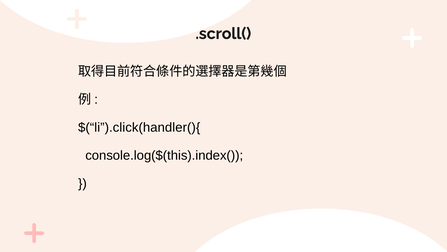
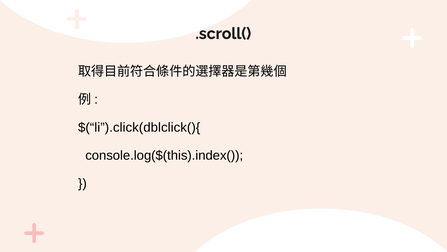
$(“li”).click(handler(){: $(“li”).click(handler(){ -> $(“li”).click(dblclick(){ (139, 127)
